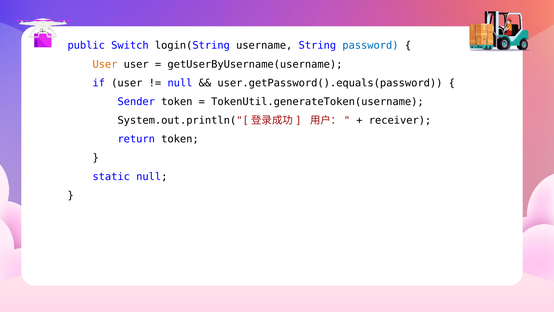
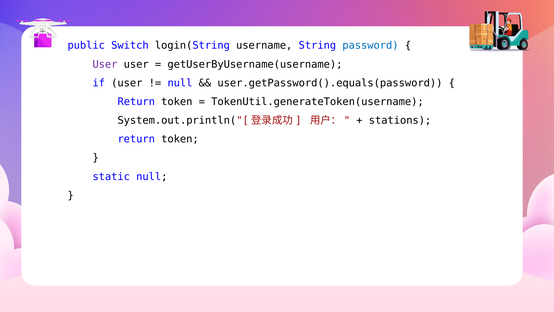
User colour: orange -> purple (105, 64)
Sender: Sender -> Return (136, 102)
receiver: receiver -> stations (400, 120)
